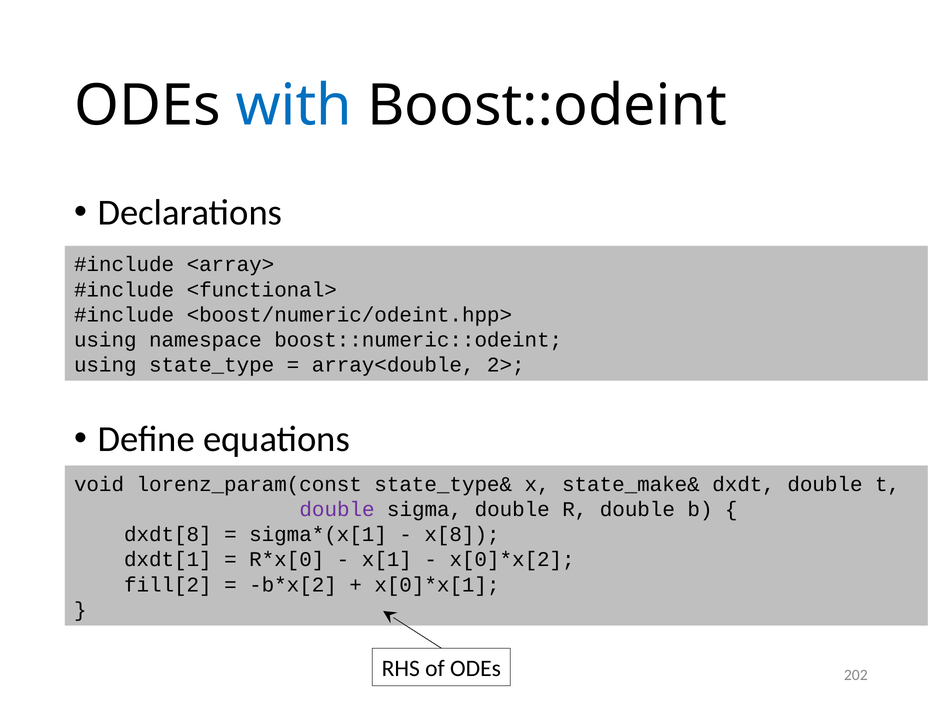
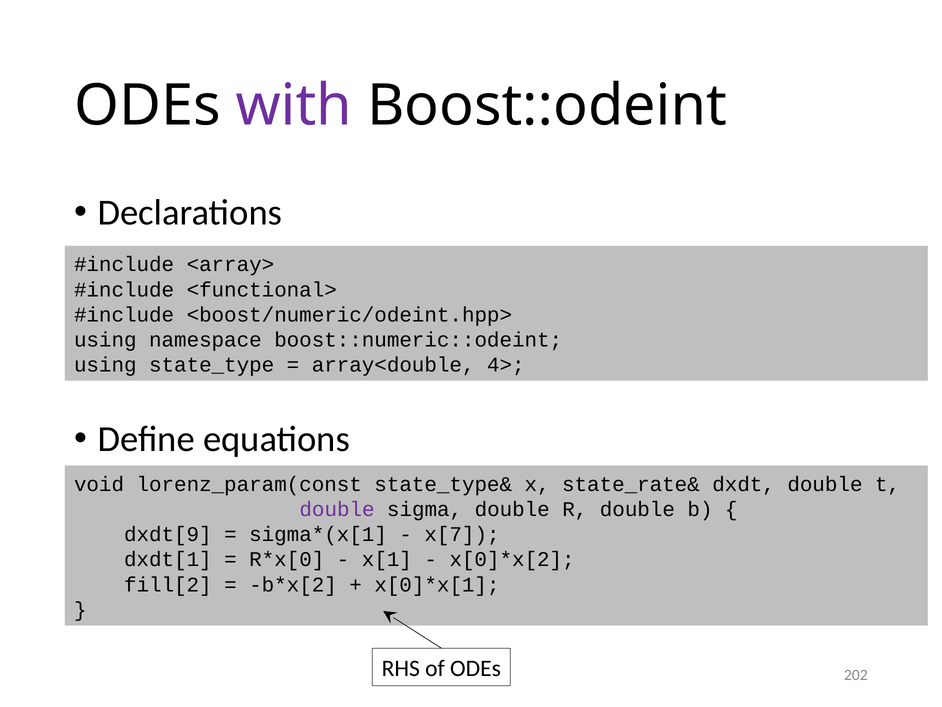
with colour: blue -> purple (294, 106)
2>: 2> -> 4> (506, 365)
state_make&: state_make& -> state_rate& (631, 484)
dxdt[8: dxdt[8 -> dxdt[9 (168, 534)
x[8: x[8 -> x[7 (462, 534)
